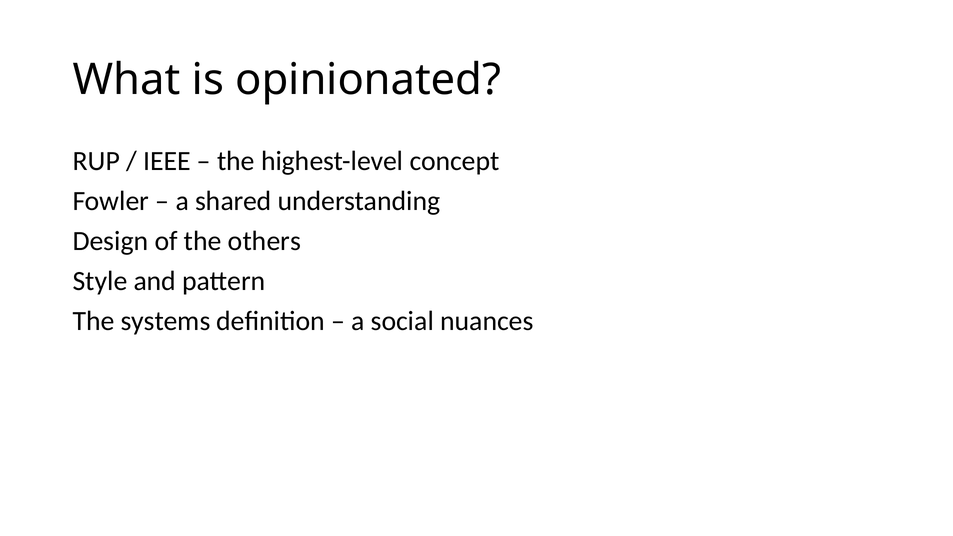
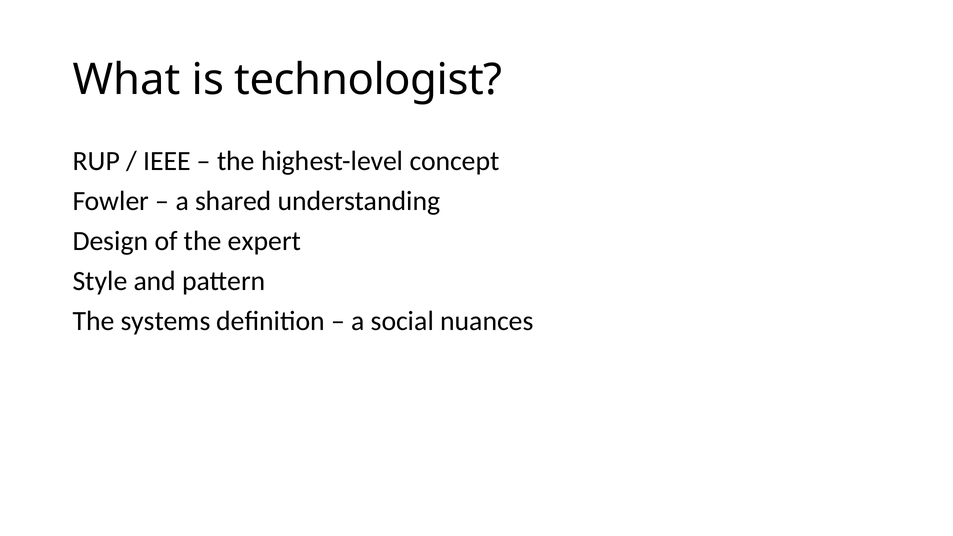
opinionated: opinionated -> technologist (368, 80)
others: others -> expert (265, 241)
